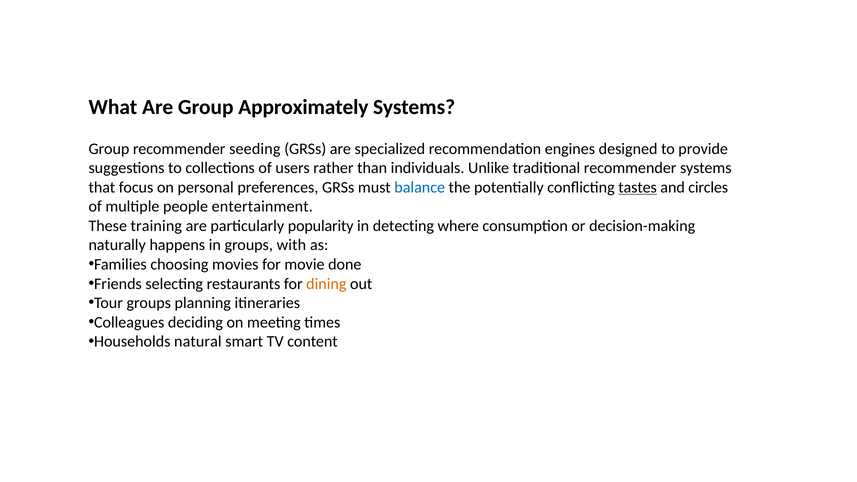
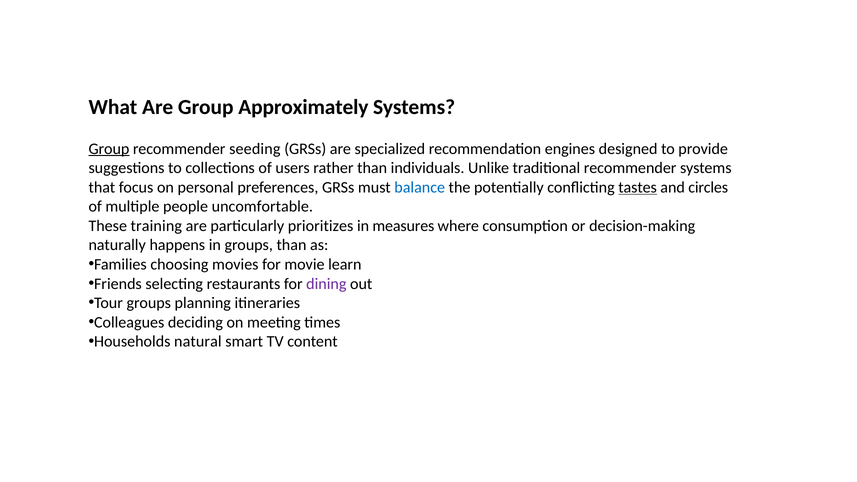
Group underline: none -> present (109, 149)
entertainment: entertainment -> uncomfortable (262, 207)
popularity: popularity -> prioritizes (321, 226)
detecting: detecting -> measures (403, 226)
groups with: with -> than (291, 245)
done: done -> learn (345, 264)
dining colour: orange -> purple (326, 284)
